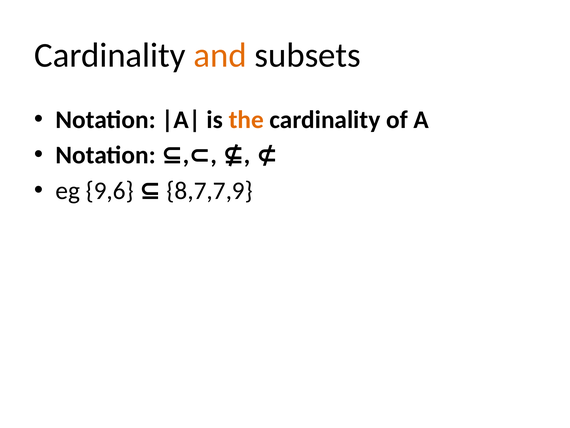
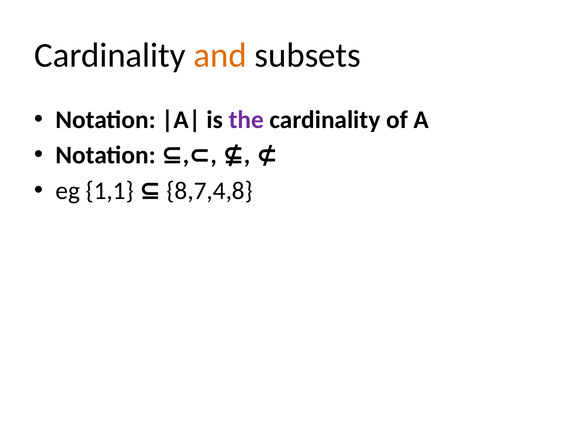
the colour: orange -> purple (246, 120)
9,6: 9,6 -> 1,1 (110, 191)
8,7,7,9: 8,7,7,9 -> 8,7,4,8 (210, 191)
